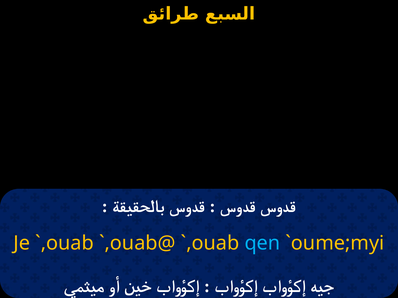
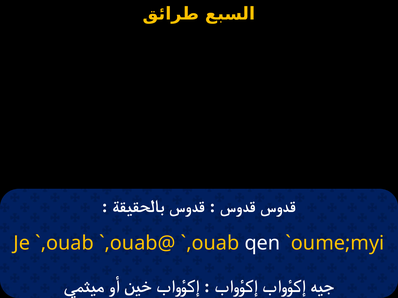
qen colour: light blue -> white (262, 243)
